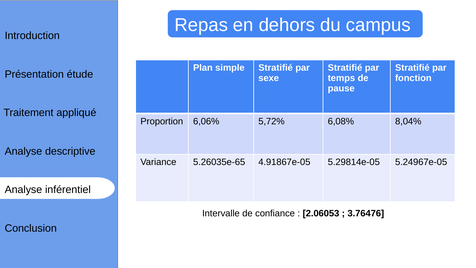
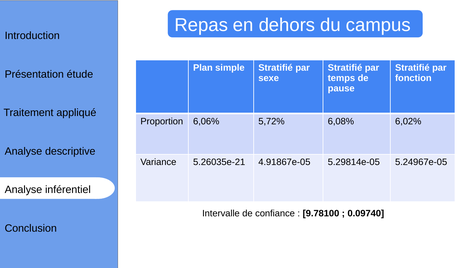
8,04%: 8,04% -> 6,02% (408, 121)
5.26035e-65: 5.26035e-65 -> 5.26035e-21 (219, 162)
2.06053: 2.06053 -> 9.78100 (321, 213)
3.76476: 3.76476 -> 0.09740 (366, 213)
